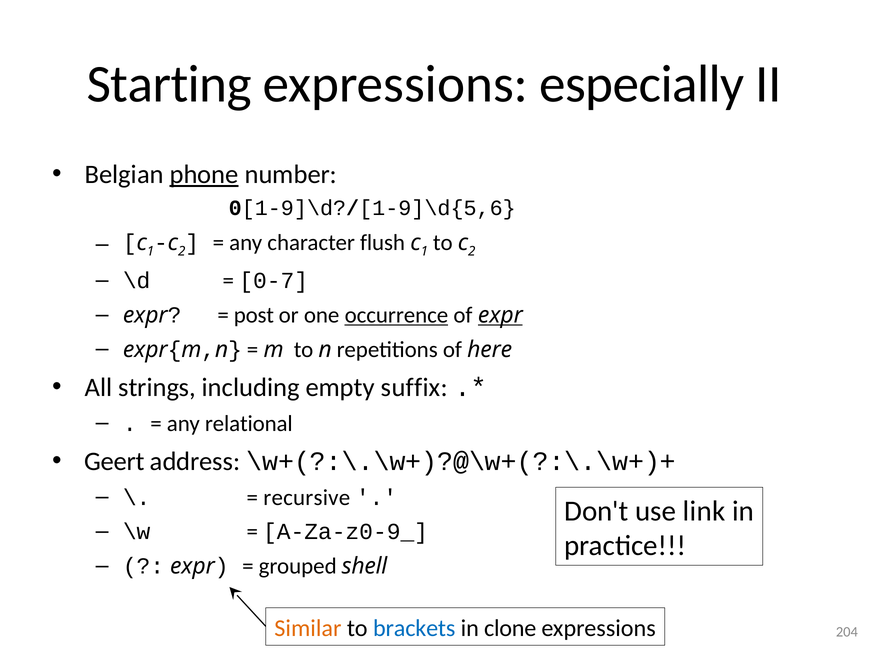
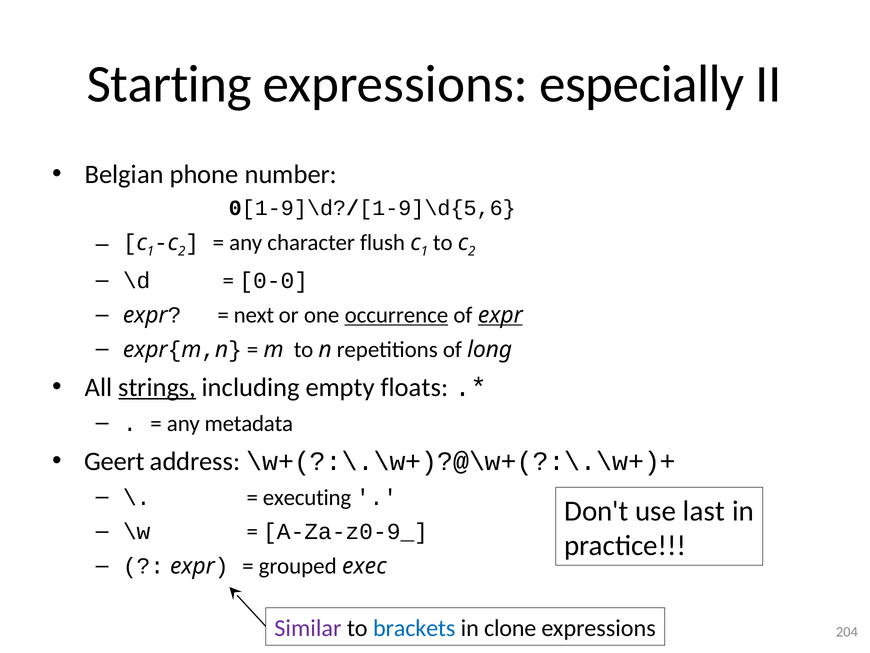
phone underline: present -> none (204, 174)
0-7: 0-7 -> 0-0 (274, 281)
post: post -> next (254, 315)
here: here -> long (490, 349)
strings underline: none -> present (157, 387)
suffix: suffix -> floats (414, 387)
relational: relational -> metadata (249, 423)
recursive: recursive -> executing (307, 497)
link: link -> last (704, 511)
shell: shell -> exec (364, 566)
Similar colour: orange -> purple (308, 628)
